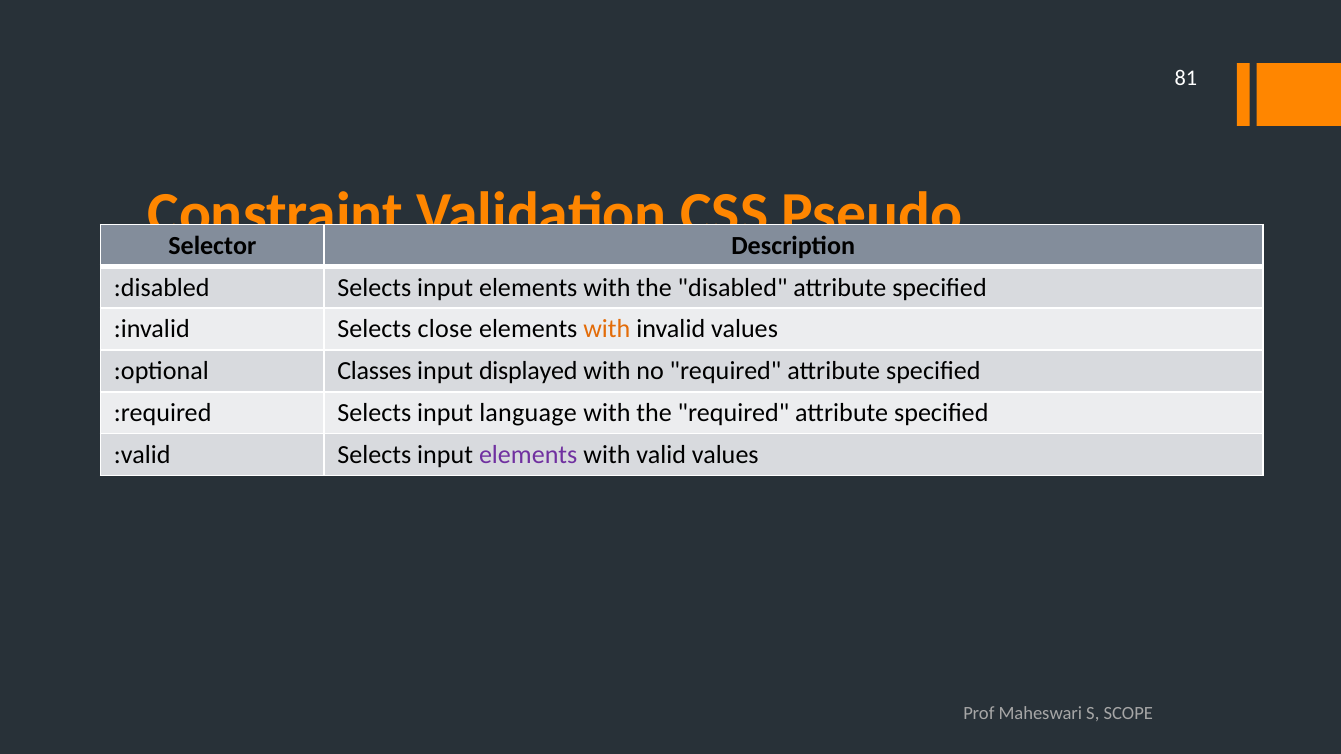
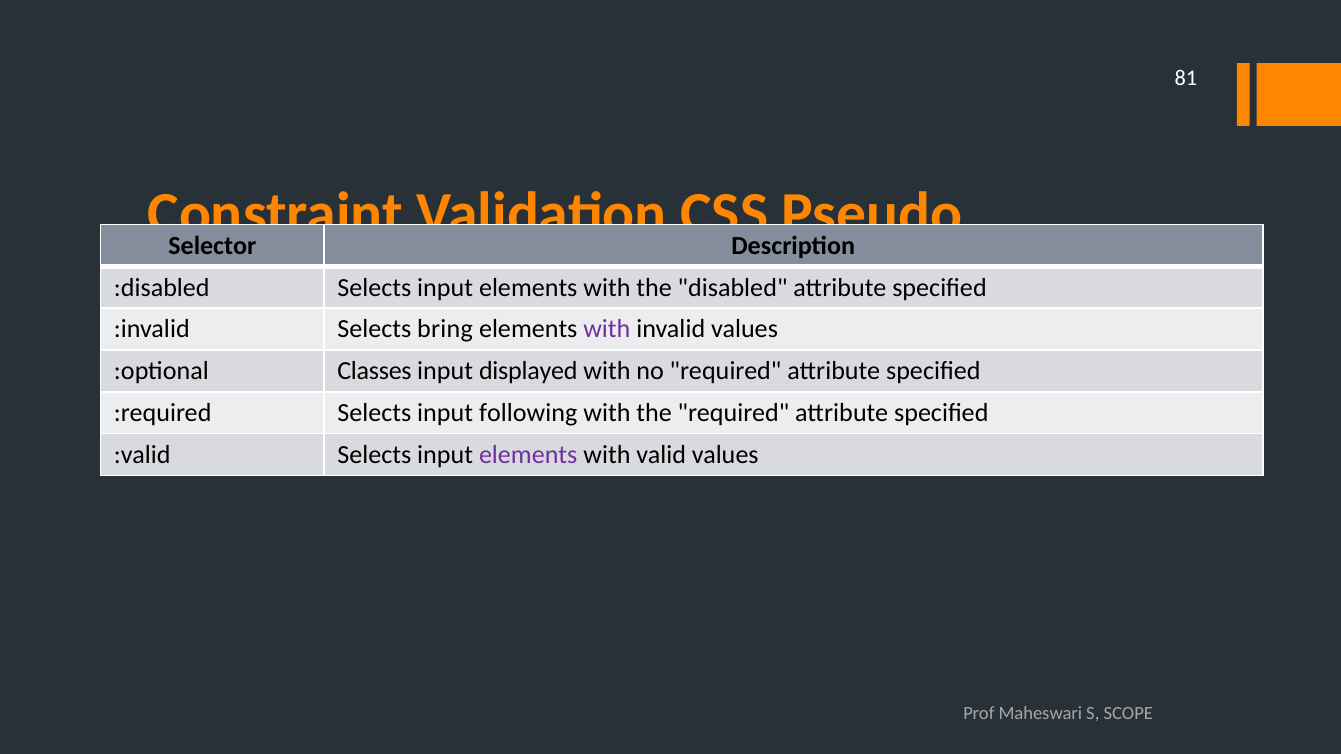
close: close -> bring (445, 329)
with colour: orange -> purple (607, 329)
language: language -> following (528, 413)
